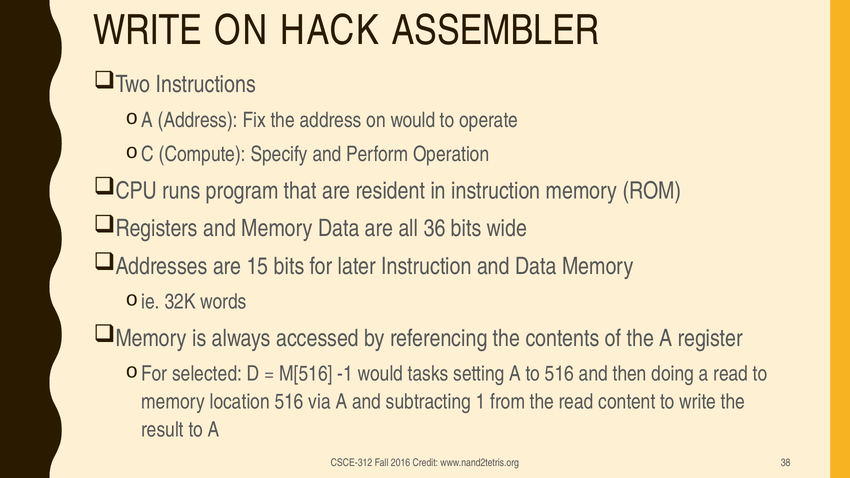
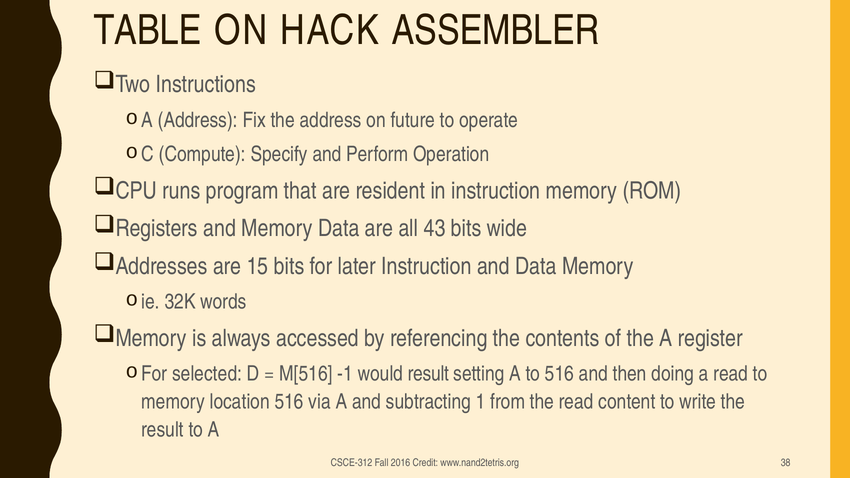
WRITE: WRITE -> TABLE (147, 31)
on would: would -> future (413, 120)
36: 36 -> 43 (435, 228)
would tasks: tasks -> result (428, 374)
